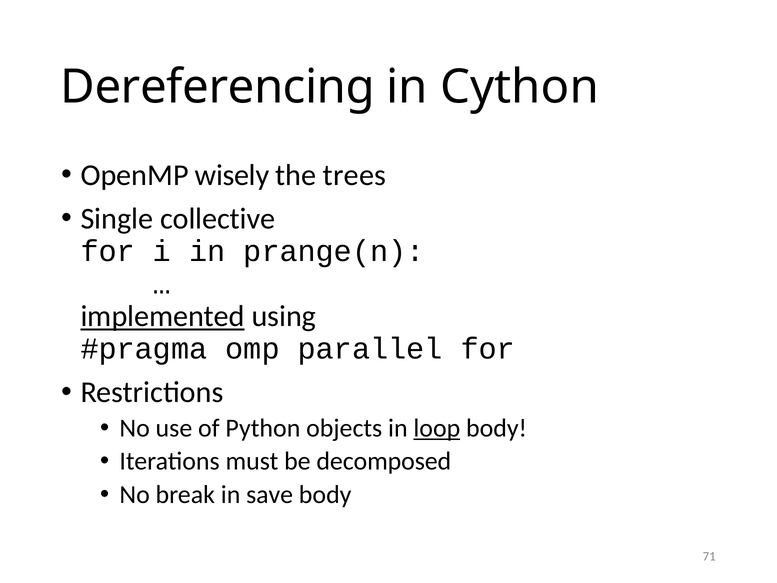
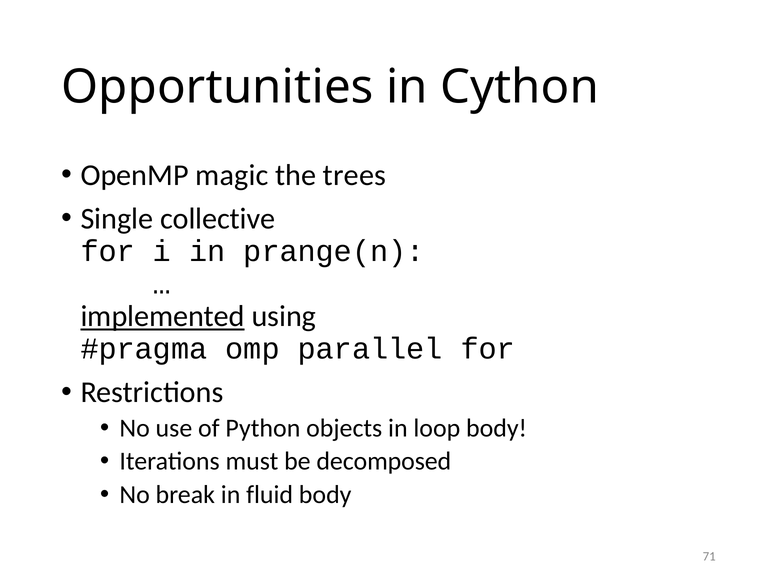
Dereferencing: Dereferencing -> Opportunities (217, 87)
wisely: wisely -> magic (232, 175)
loop underline: present -> none (437, 428)
save: save -> fluid (270, 495)
